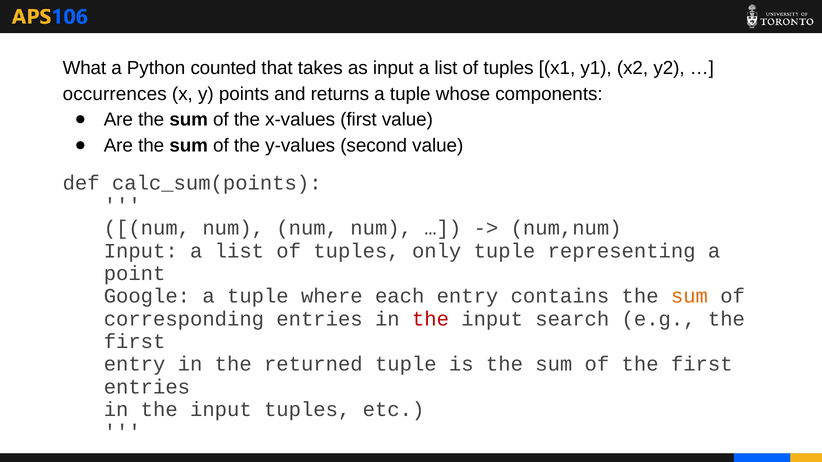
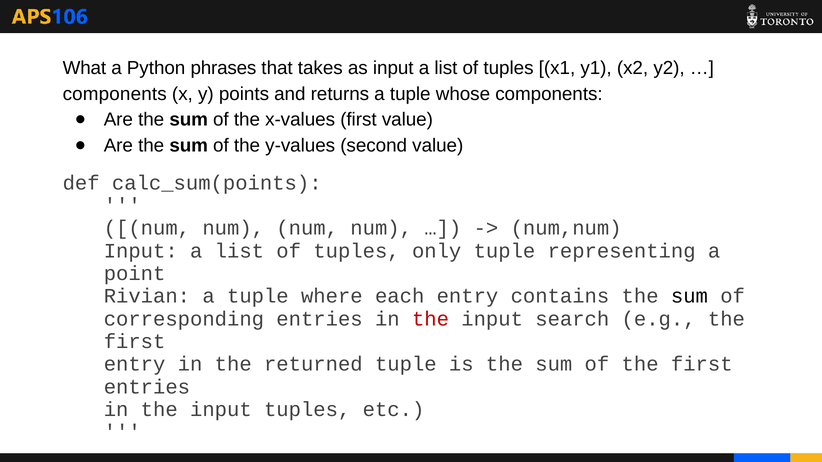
counted: counted -> phrases (223, 68)
occurrences: occurrences -> components (115, 94)
Google: Google -> Rivian (147, 296)
sum colour: orange -> black (689, 296)
